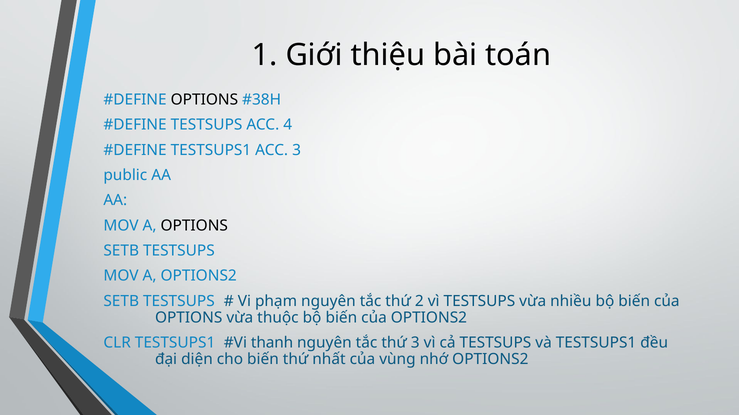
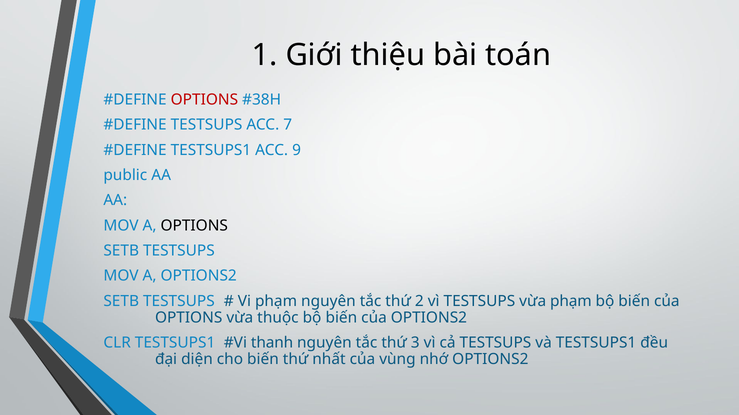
OPTIONS colour: black -> red (204, 100)
4: 4 -> 7 (288, 125)
ACC 3: 3 -> 9 (297, 150)
vừa nhiều: nhiều -> phạm (571, 301)
